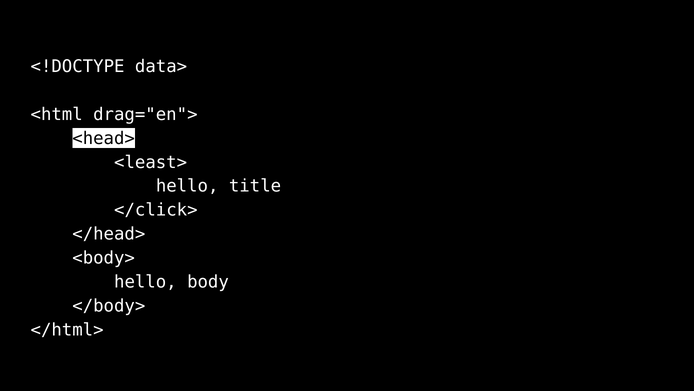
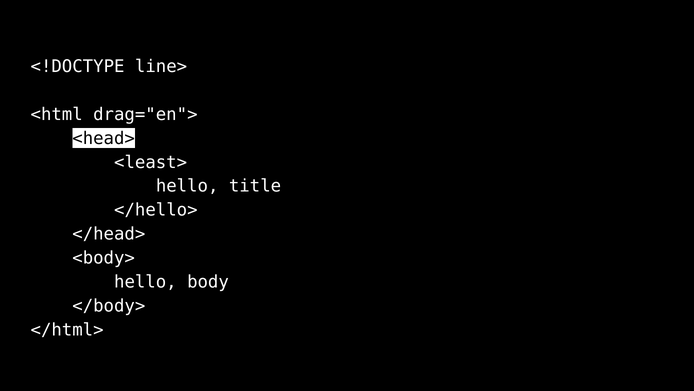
data>: data> -> line> (161, 66)
</click>: </click> -> </hello> (156, 210)
